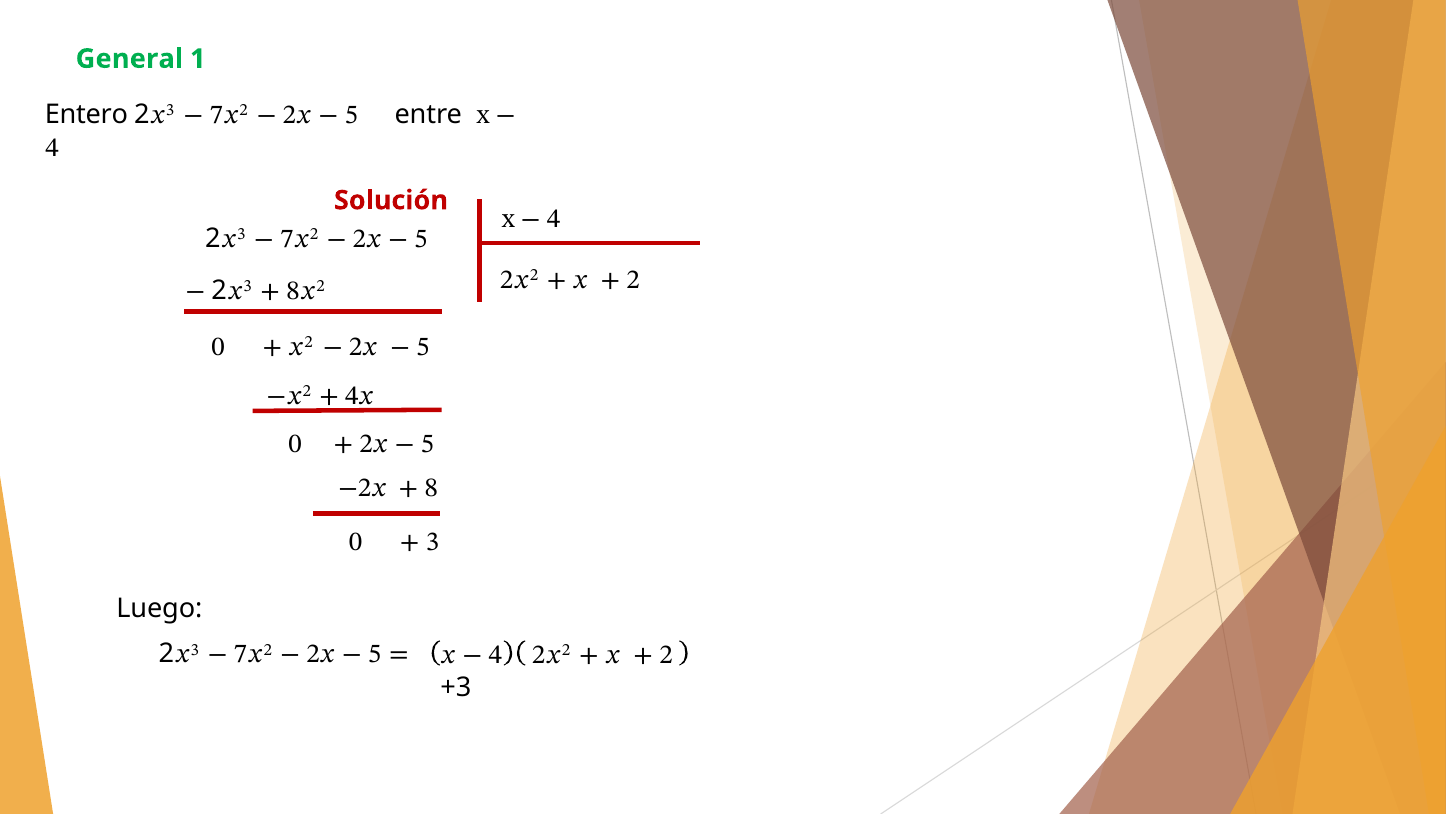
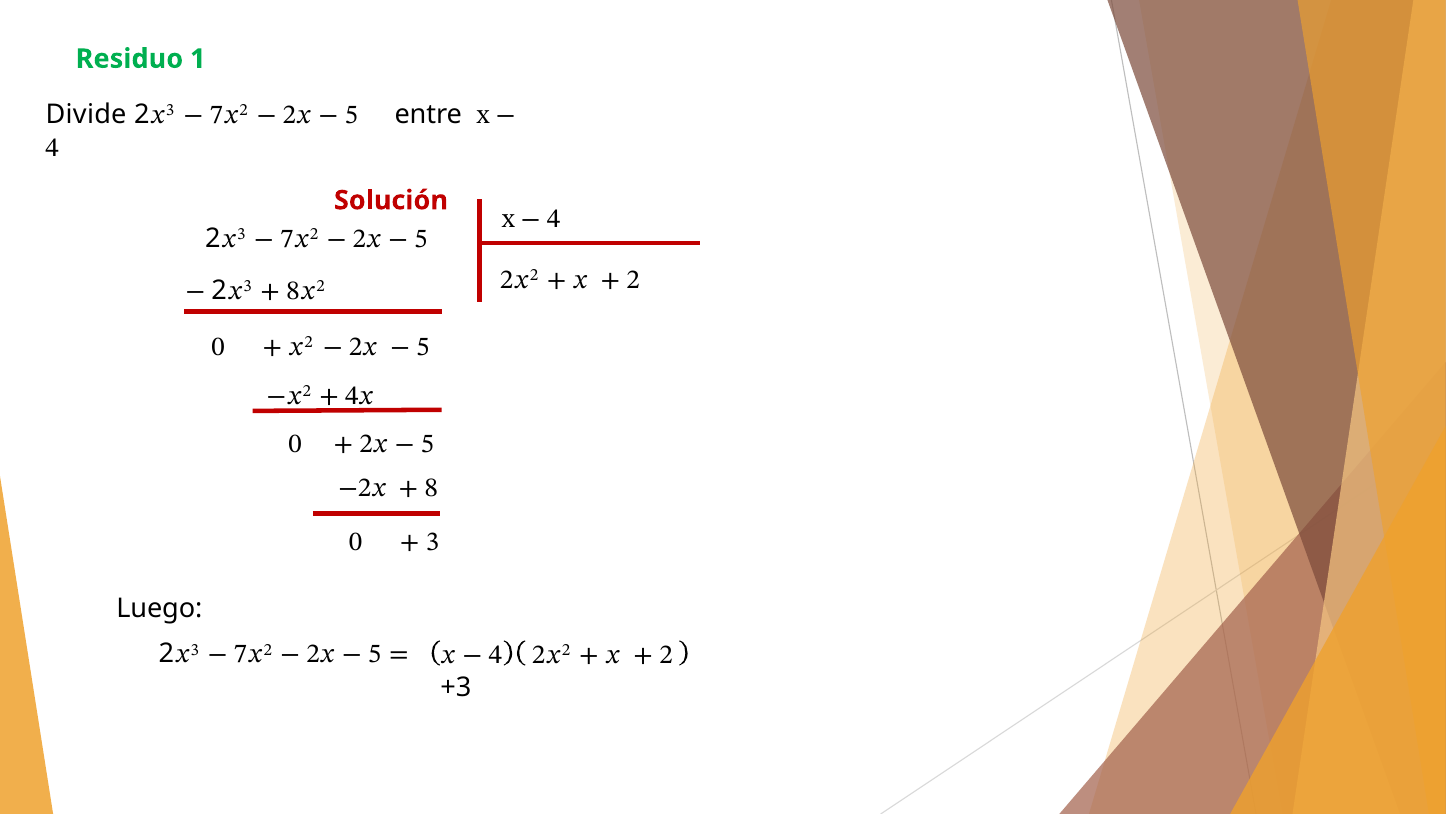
General: General -> Residuo (129, 59)
Entero: Entero -> Divide (86, 114)
